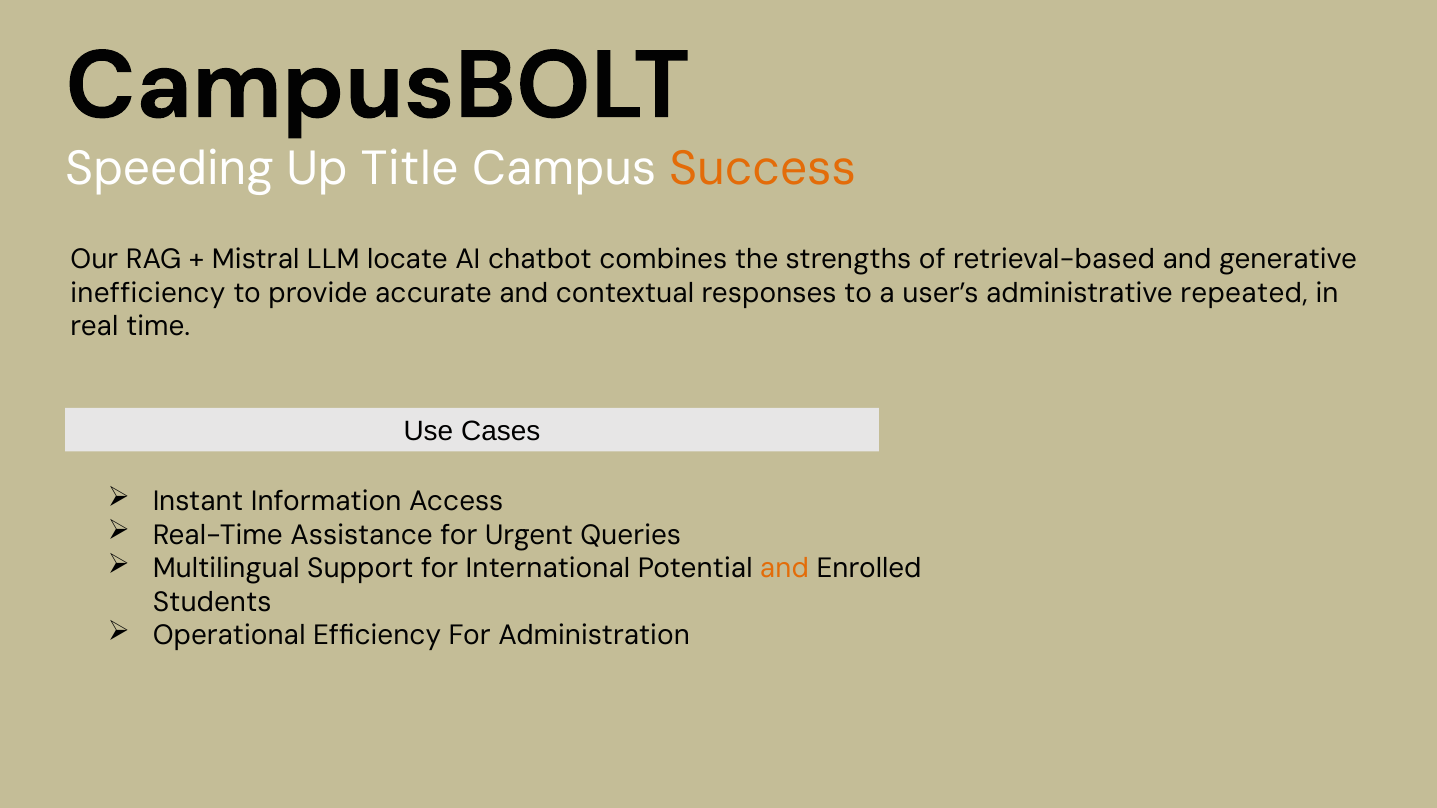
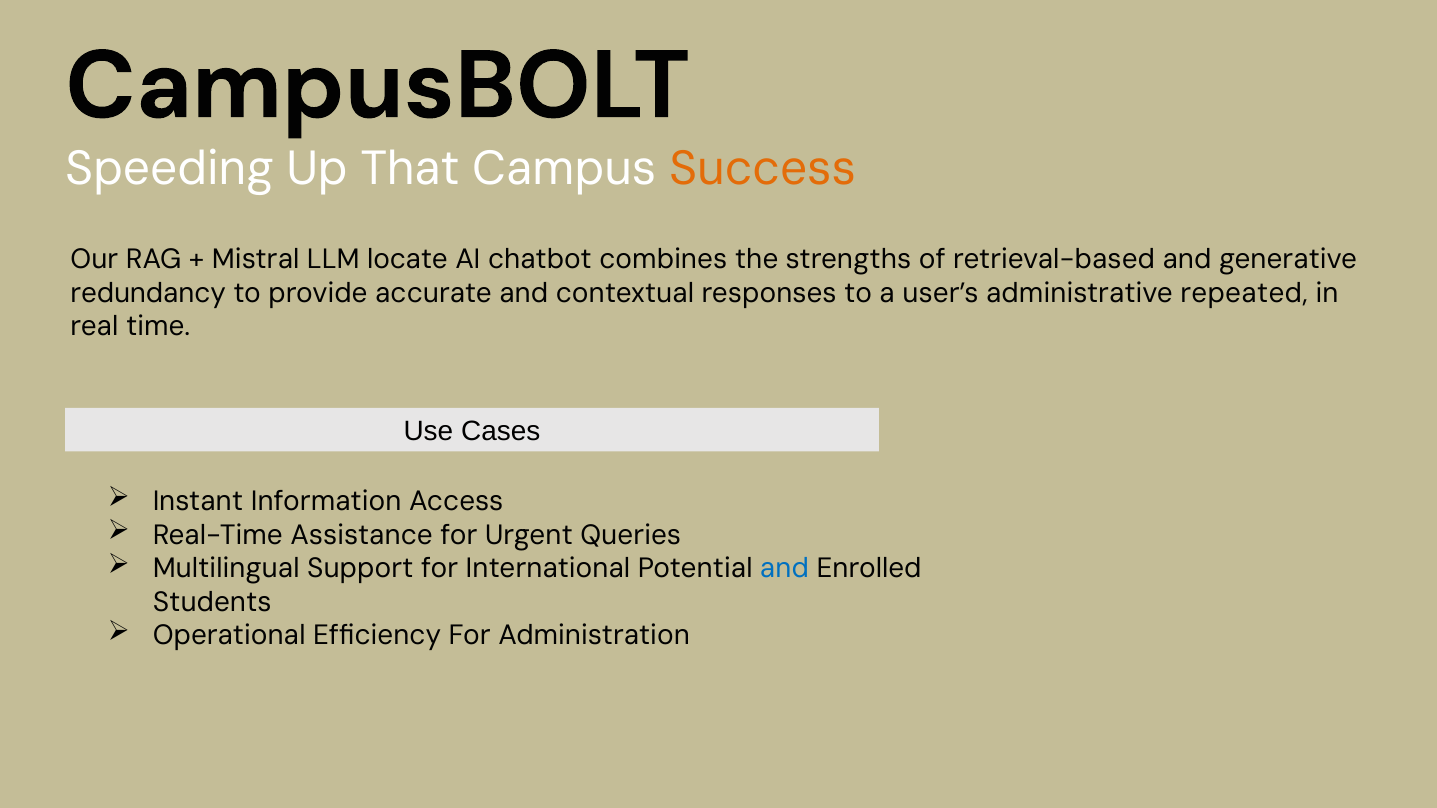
Title: Title -> That (410, 169)
inefficiency: inefficiency -> redundancy (148, 293)
and colour: orange -> blue (784, 569)
